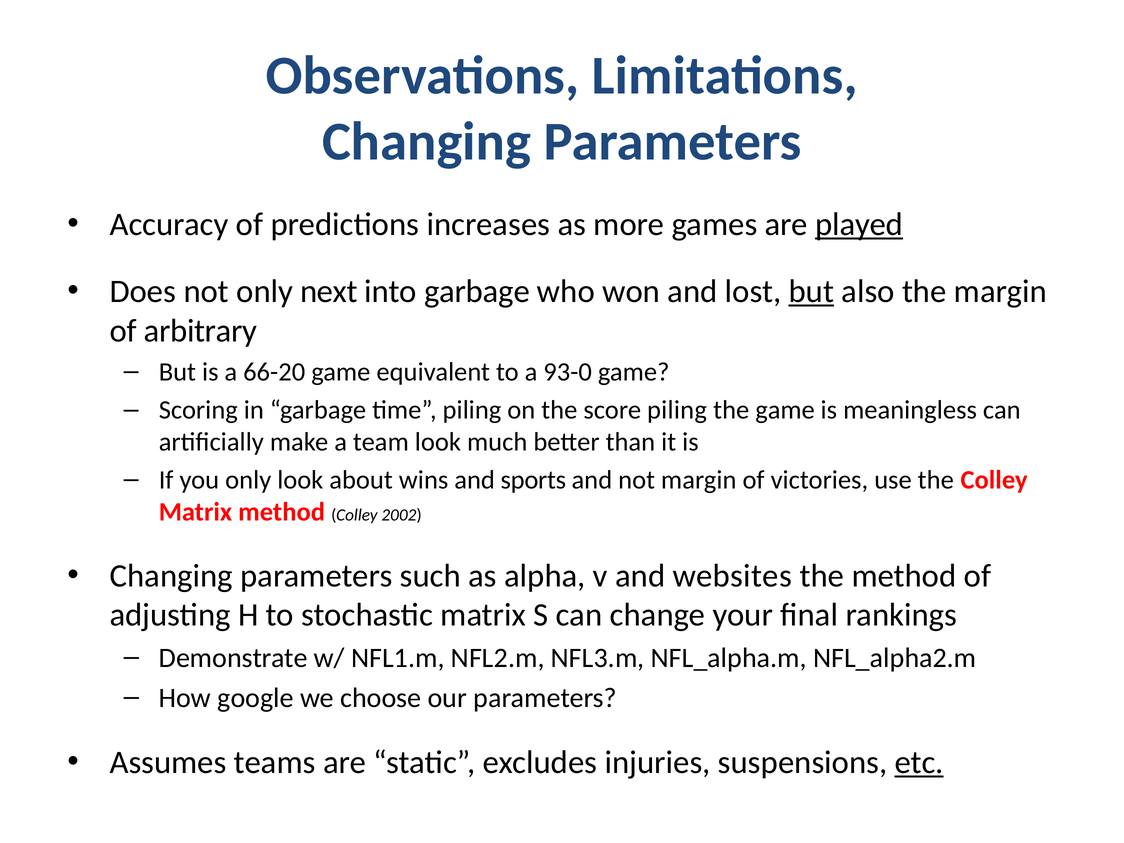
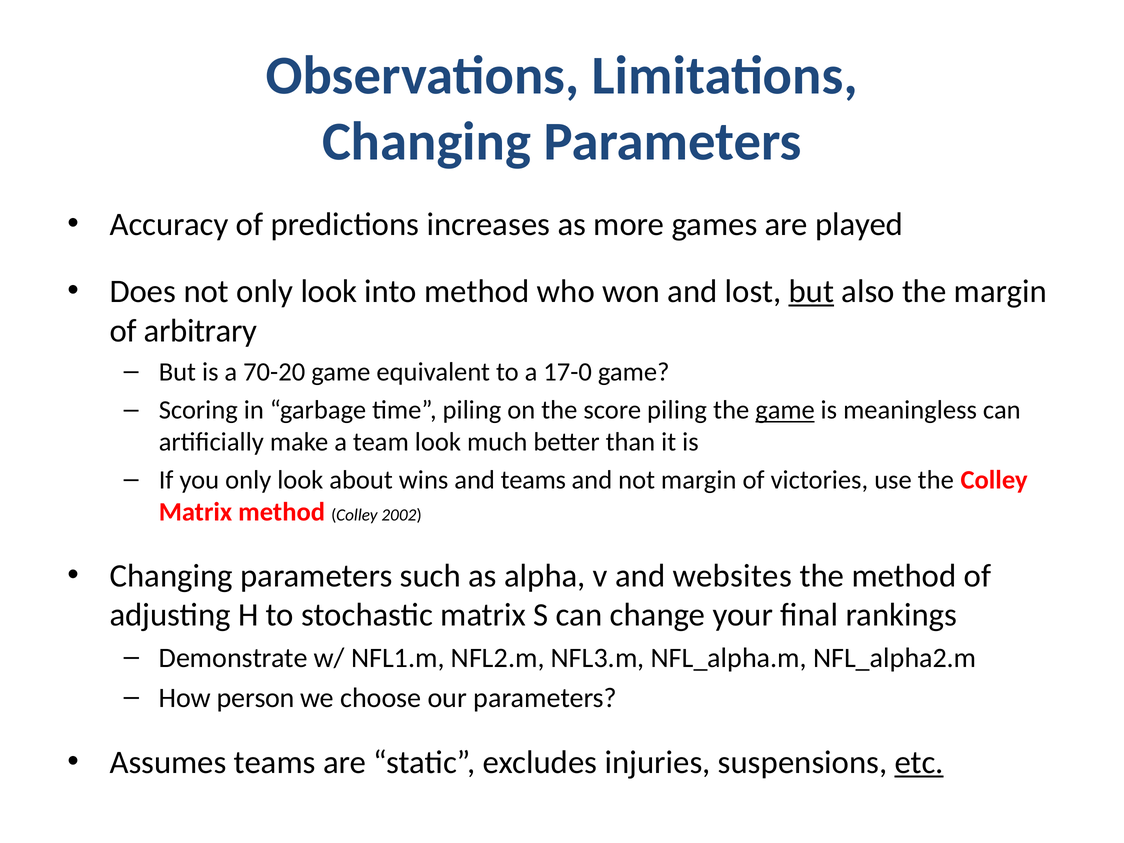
played underline: present -> none (859, 224)
not only next: next -> look (329, 291)
into garbage: garbage -> method (477, 291)
66-20: 66-20 -> 70-20 (274, 372)
93-0: 93-0 -> 17-0 (568, 372)
game underline: none -> present (785, 410)
and sports: sports -> teams (533, 480)
google: google -> person (256, 698)
